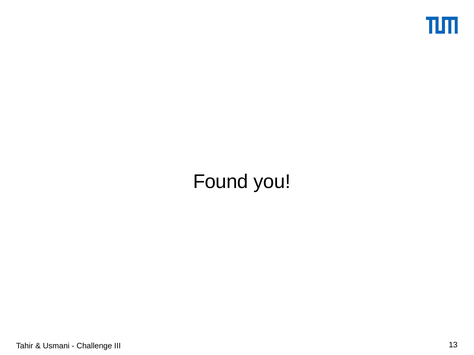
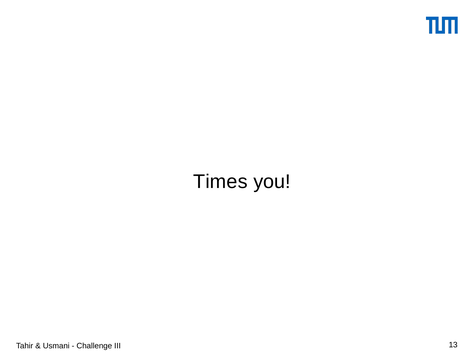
Found: Found -> Times (220, 182)
